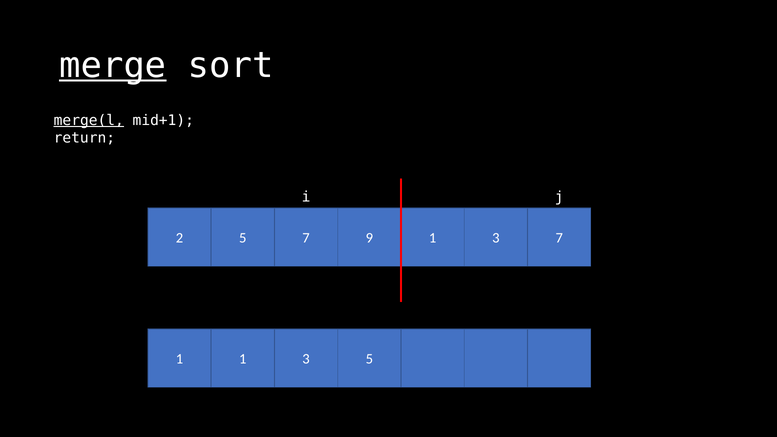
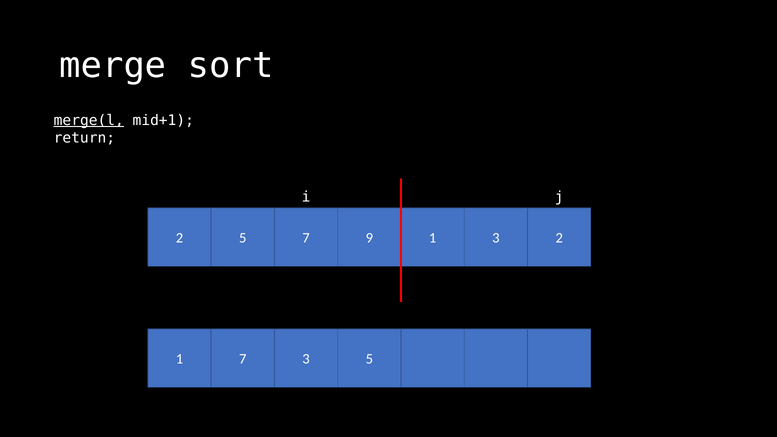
merge underline: present -> none (113, 65)
3 7: 7 -> 2 (559, 238)
1 1: 1 -> 7 (243, 359)
